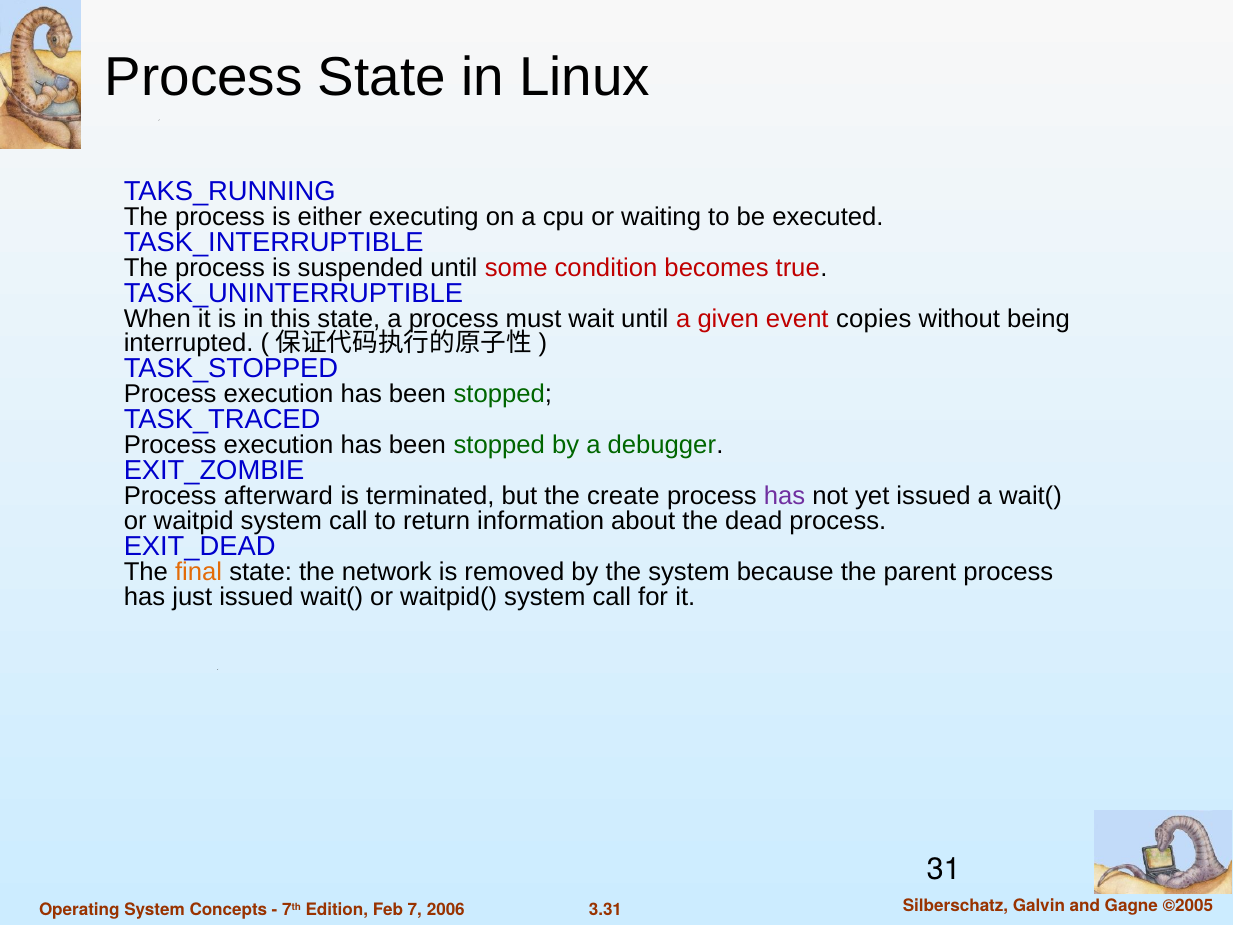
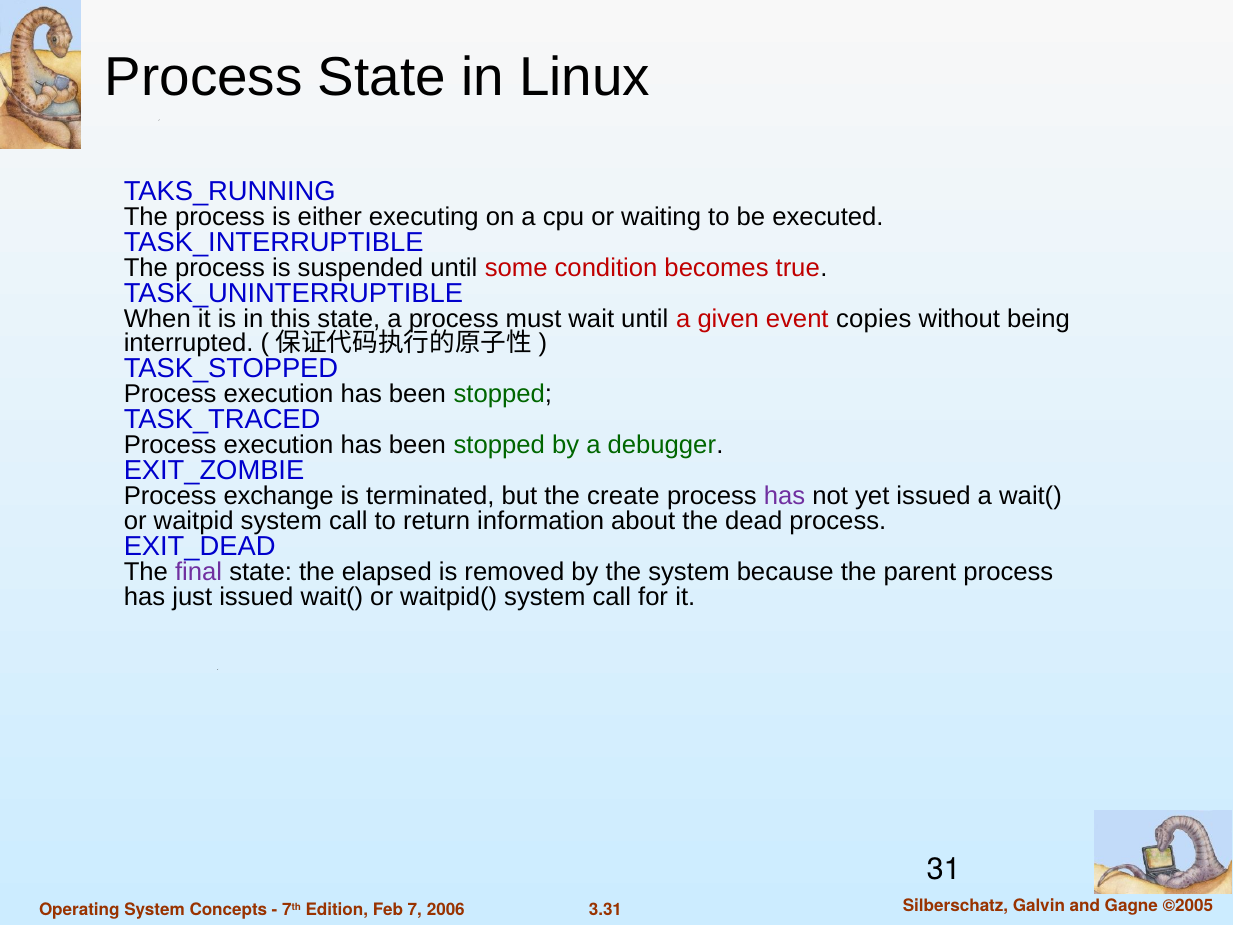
afterward: afterward -> exchange (279, 496)
final colour: orange -> purple (199, 572)
network: network -> elapsed (387, 572)
